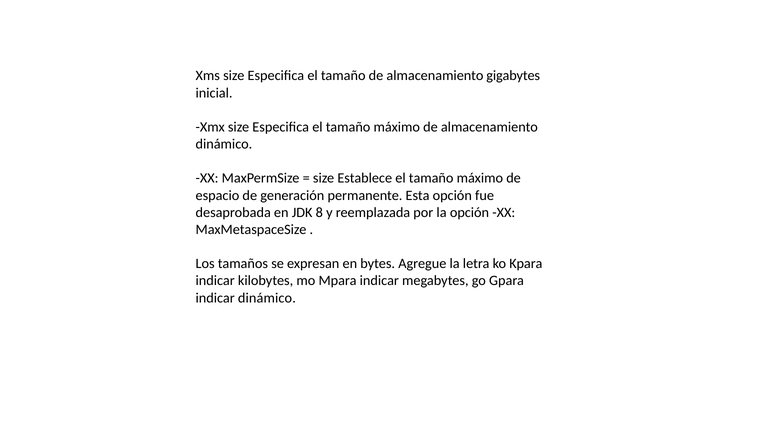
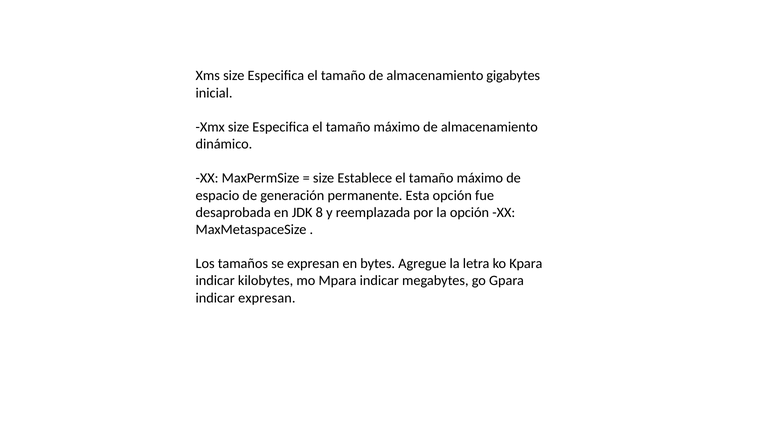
indicar dinámico: dinámico -> expresan (267, 298)
